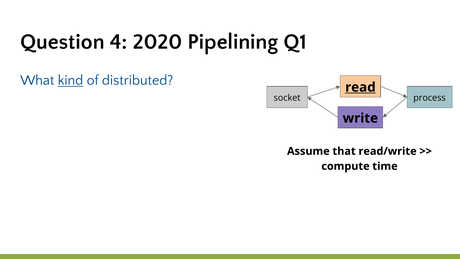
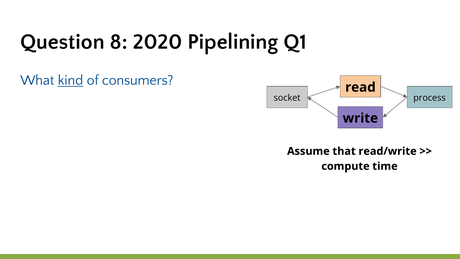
4: 4 -> 8 (119, 42)
distributed: distributed -> consumers (138, 80)
read underline: present -> none (360, 87)
